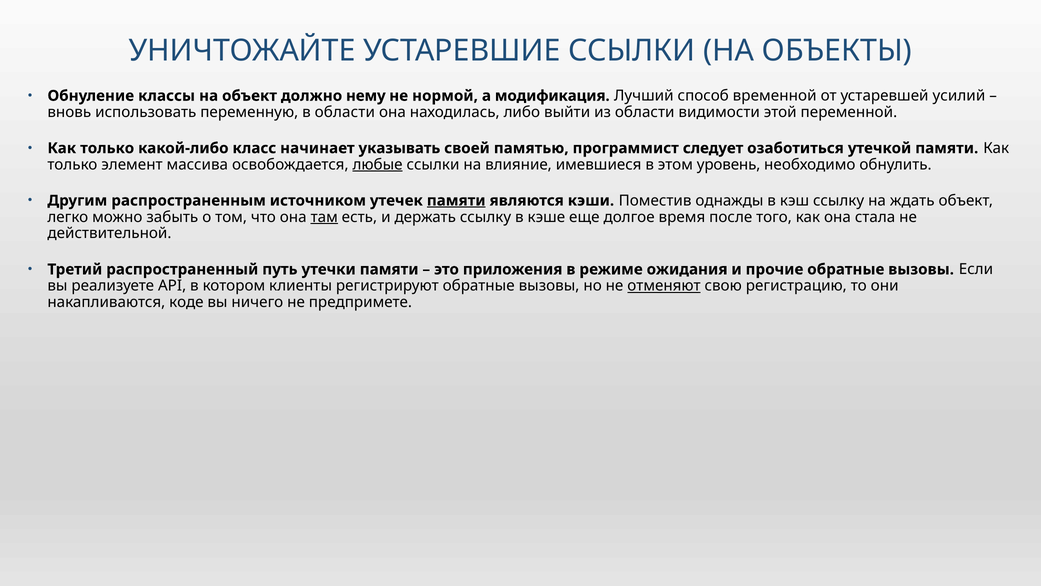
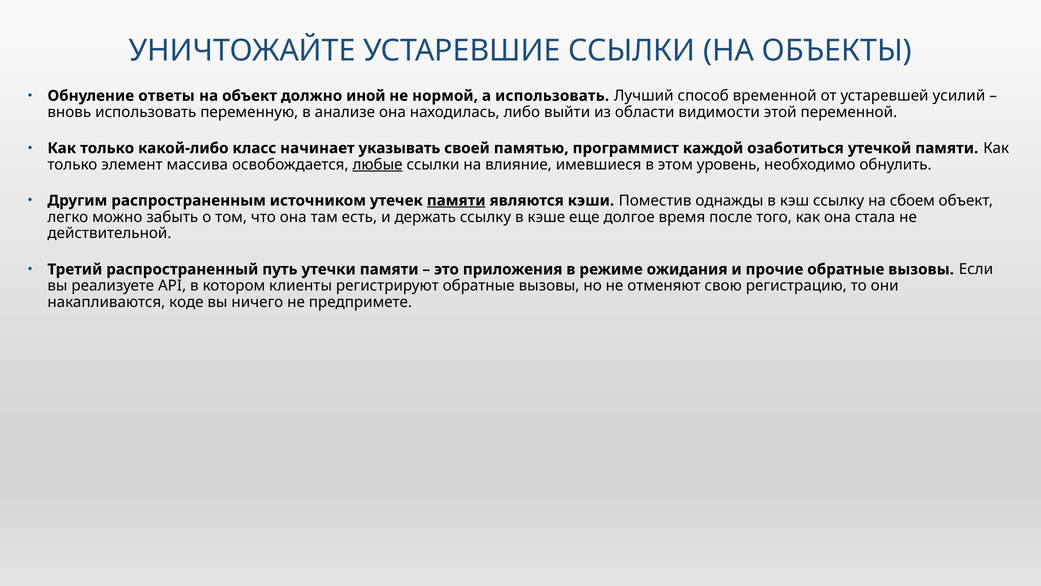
классы: классы -> ответы (166, 96)
нему: нему -> иной (366, 96)
а модификация: модификация -> использовать (552, 96)
в области: области -> анализе (345, 112)
следует: следует -> каждой (713, 148)
ждать: ждать -> сбоем (912, 200)
там underline: present -> none (324, 217)
отменяют underline: present -> none (664, 286)
